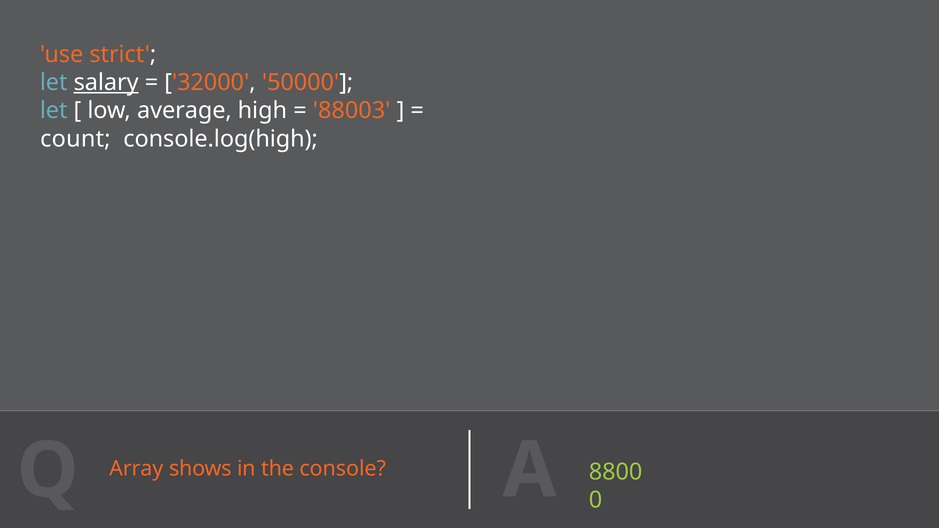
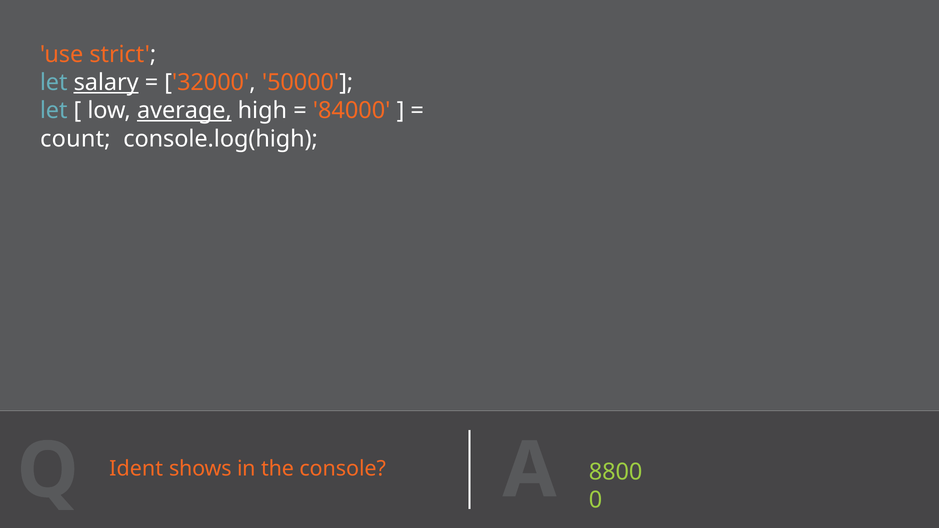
average underline: none -> present (184, 111)
88003: 88003 -> 84000 (352, 111)
Array: Array -> Ident (136, 469)
